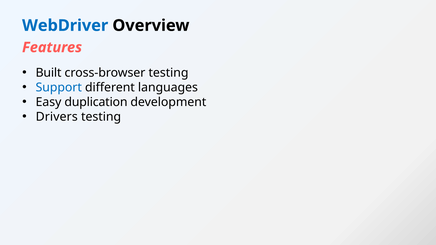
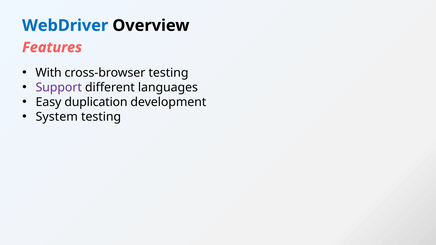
Built: Built -> With (49, 73)
Support colour: blue -> purple (59, 88)
Drivers: Drivers -> System (57, 117)
